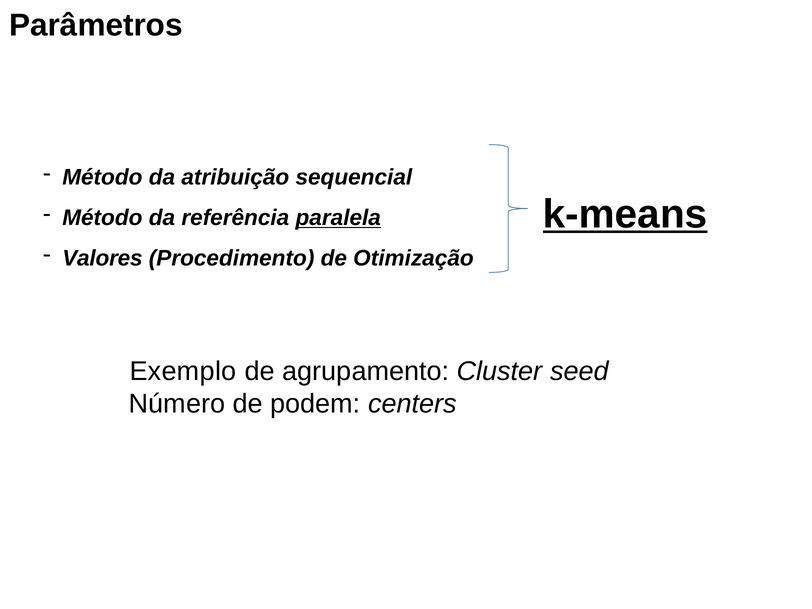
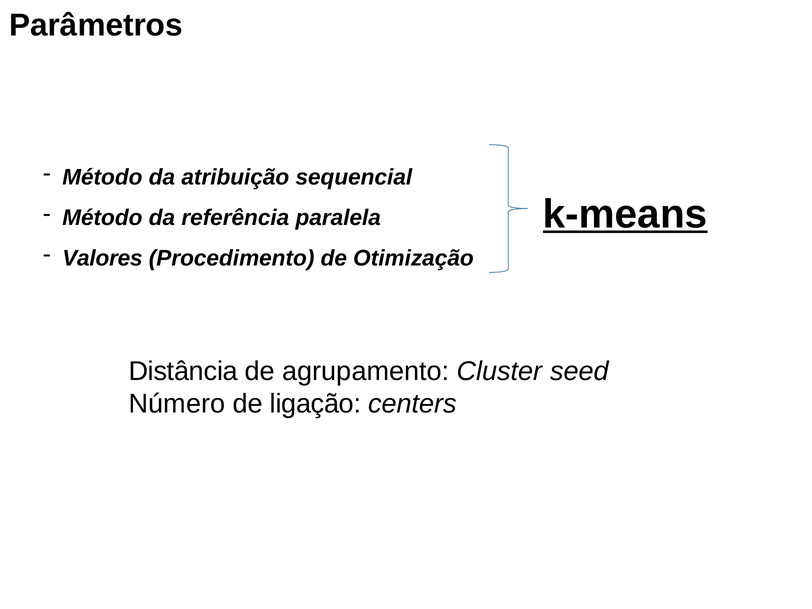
paralela underline: present -> none (338, 218)
Exemplo: Exemplo -> Distância (183, 371)
podem: podem -> ligação (315, 404)
